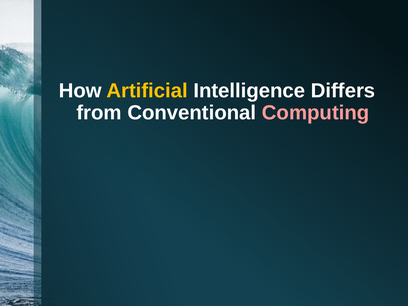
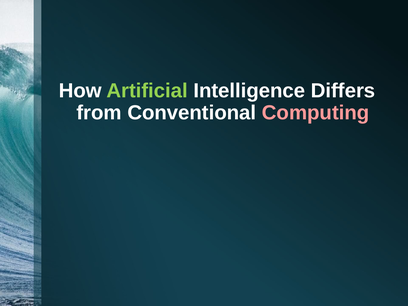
Artificial colour: yellow -> light green (147, 91)
